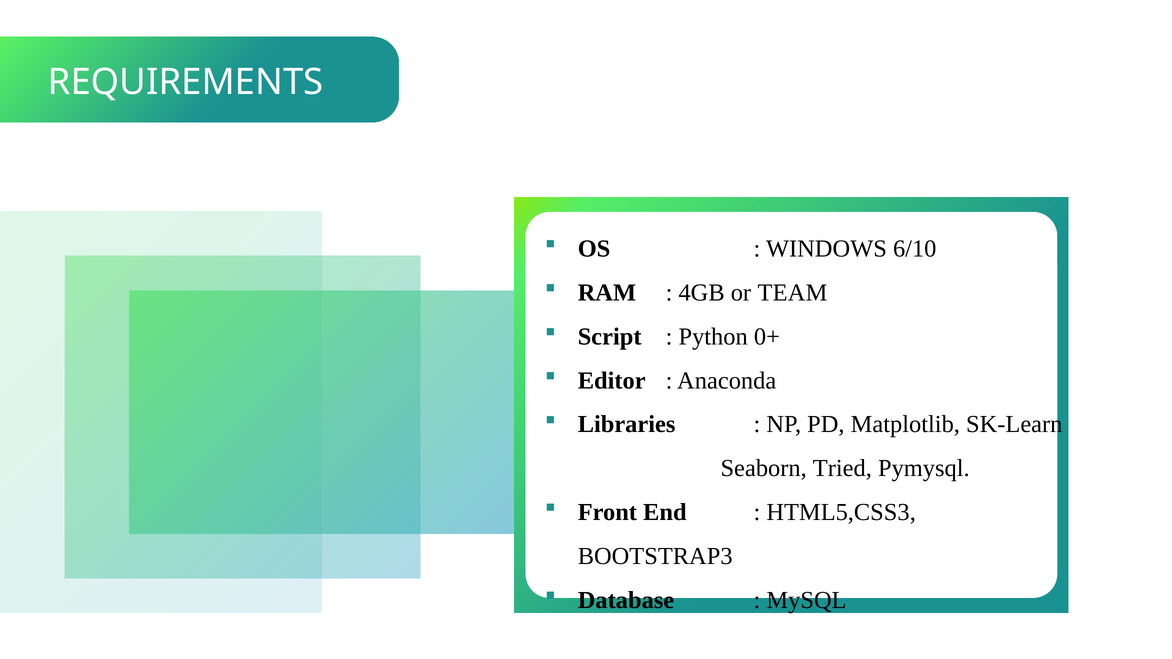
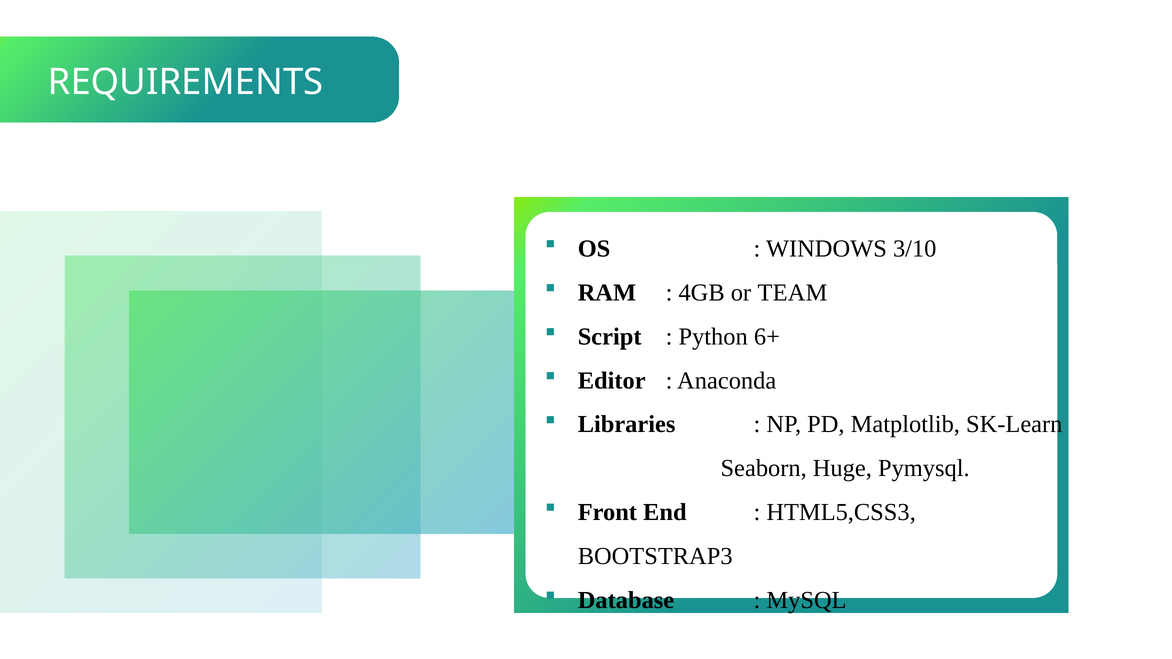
6/10: 6/10 -> 3/10 (915, 249)
0+: 0+ -> 6+ (767, 337)
Tried: Tried -> Huge (842, 468)
